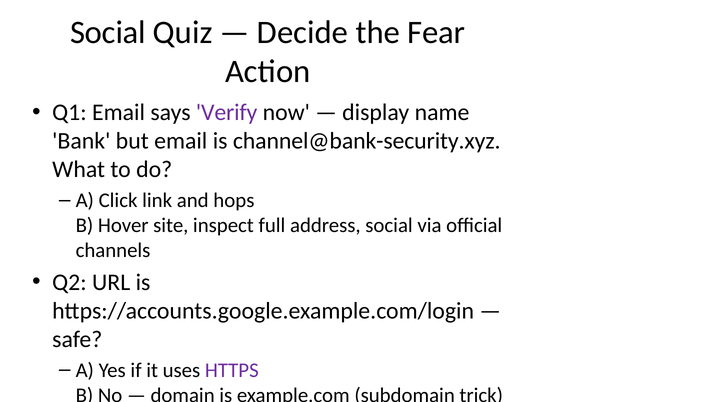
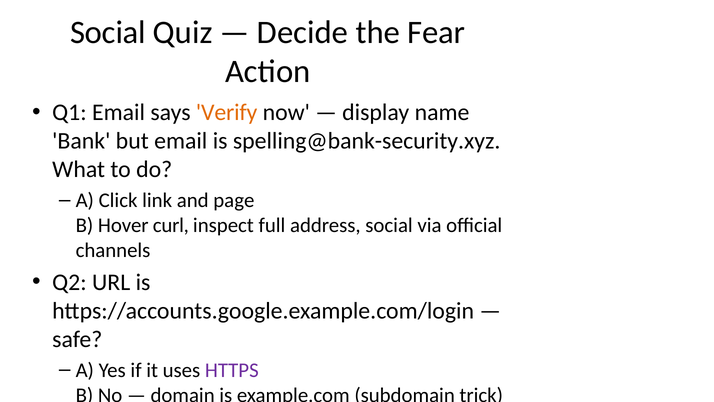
Verify colour: purple -> orange (227, 112)
channel@bank-security.xyz: channel@bank-security.xyz -> spelling@bank-security.xyz (367, 141)
hops: hops -> page (234, 200)
Hover site: site -> curl (171, 225)
